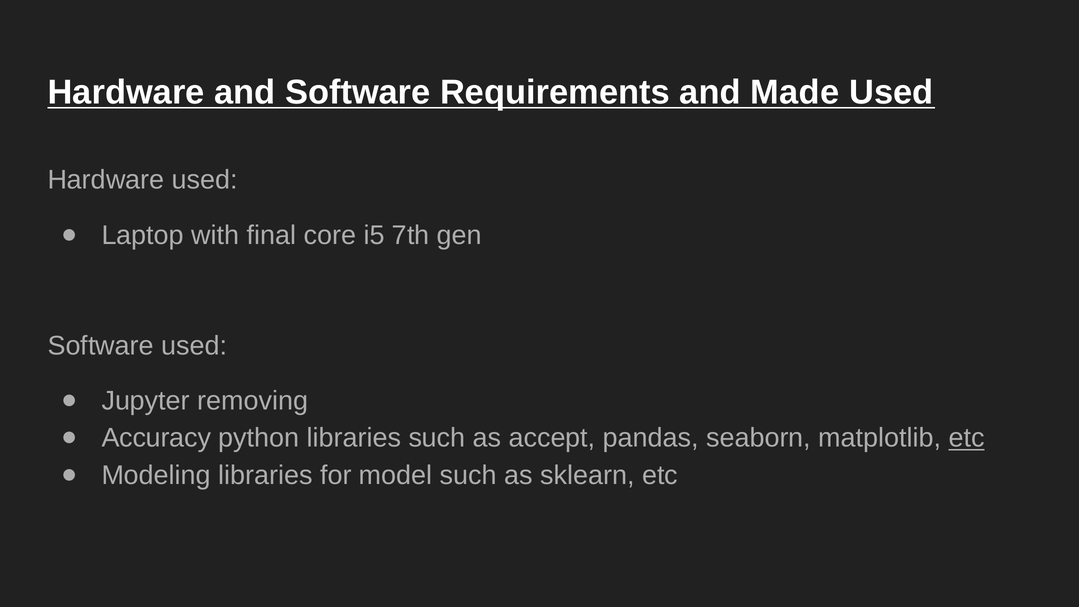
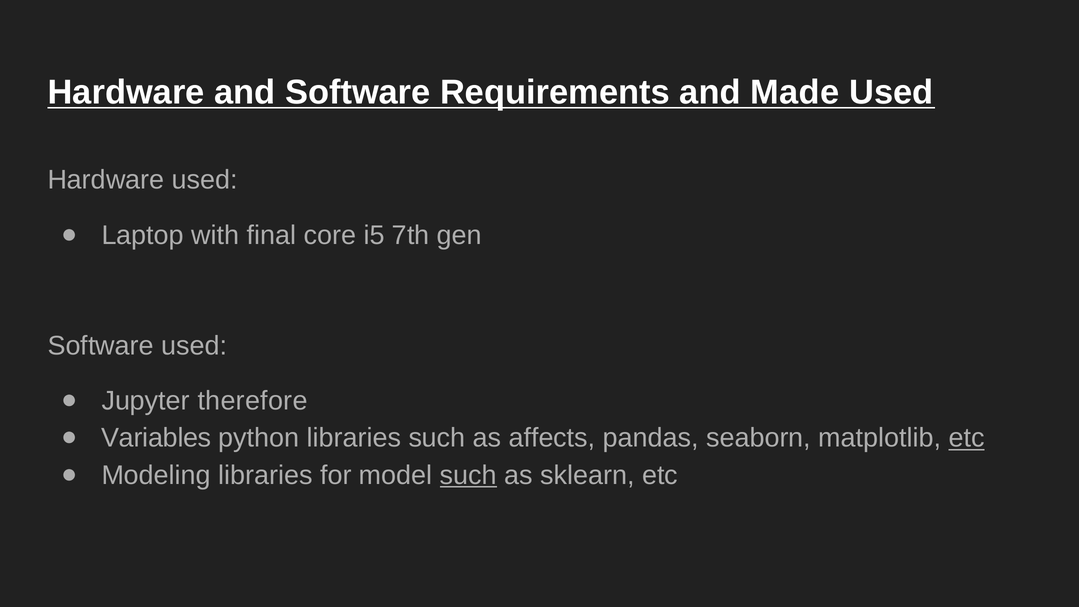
removing: removing -> therefore (253, 401)
Accuracy: Accuracy -> Variables (156, 438)
accept: accept -> affects (552, 438)
such underline: none -> present (468, 475)
